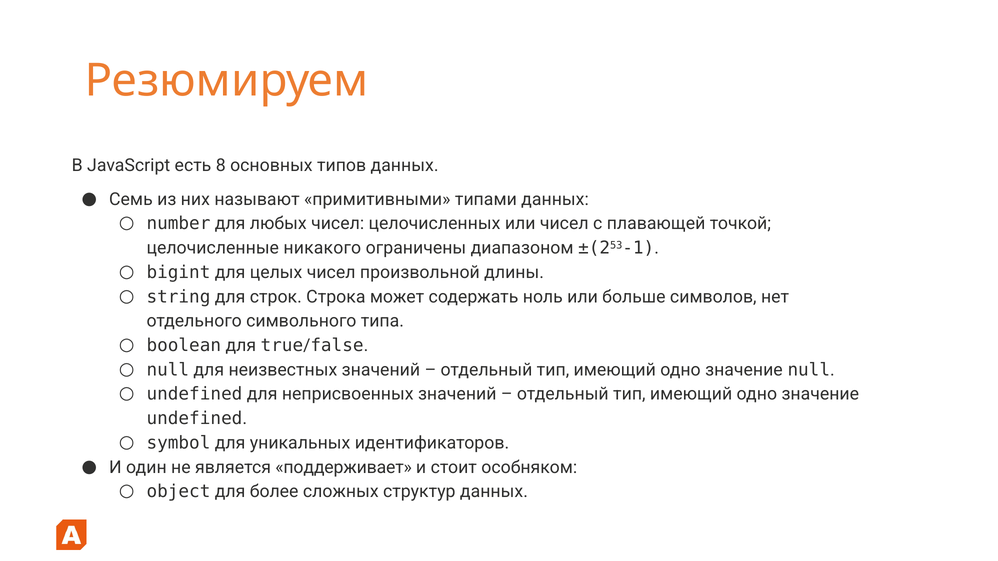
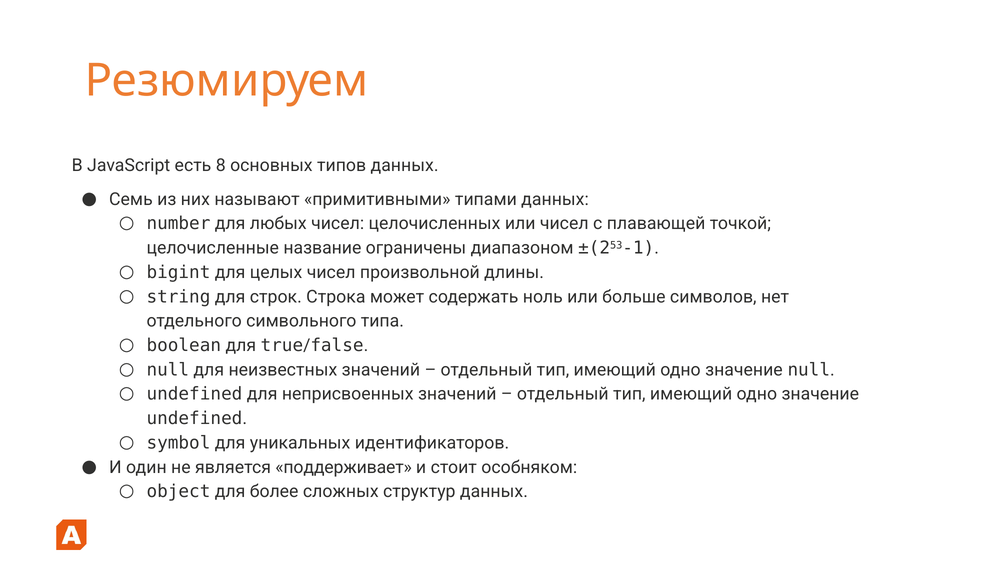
никакого: никакого -> название (322, 248)
